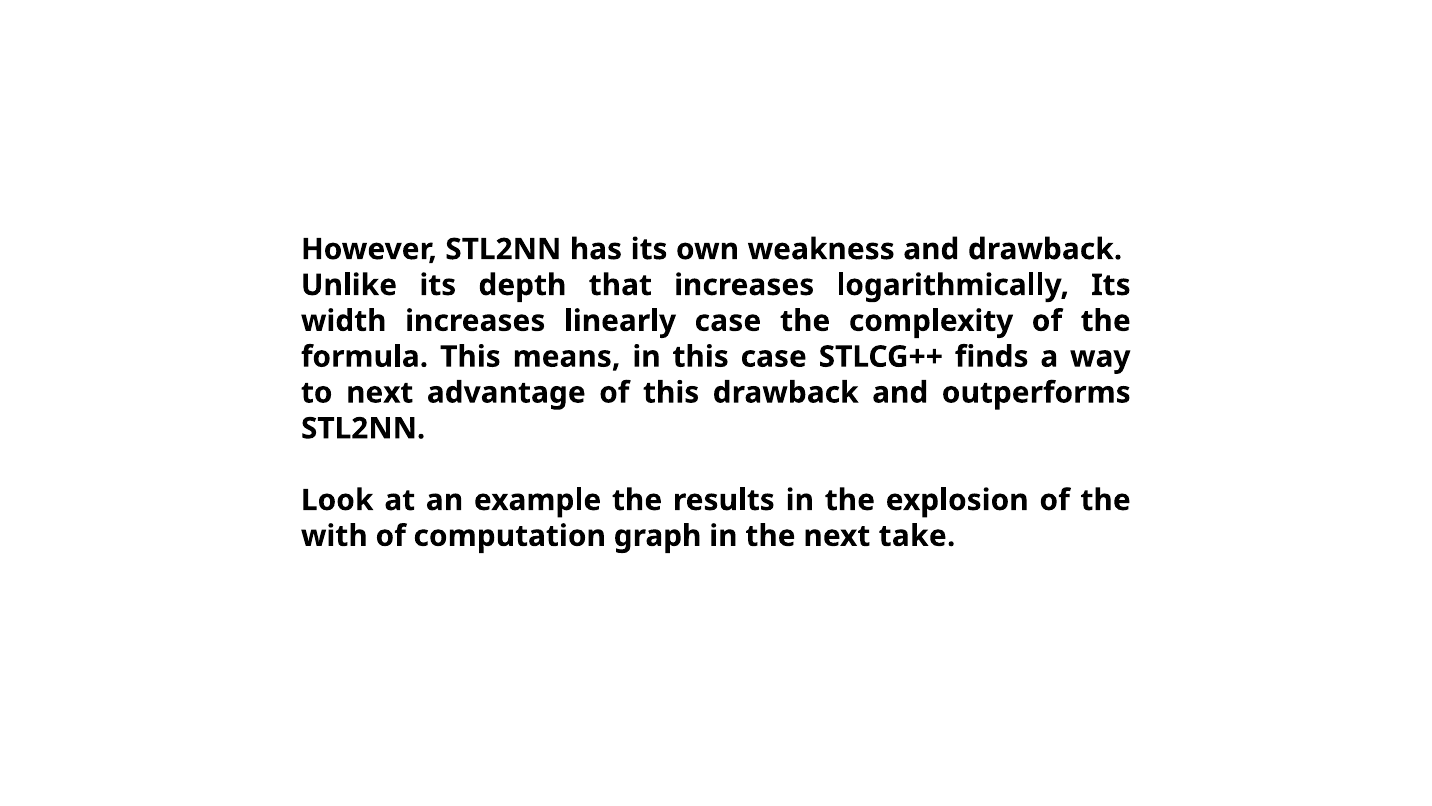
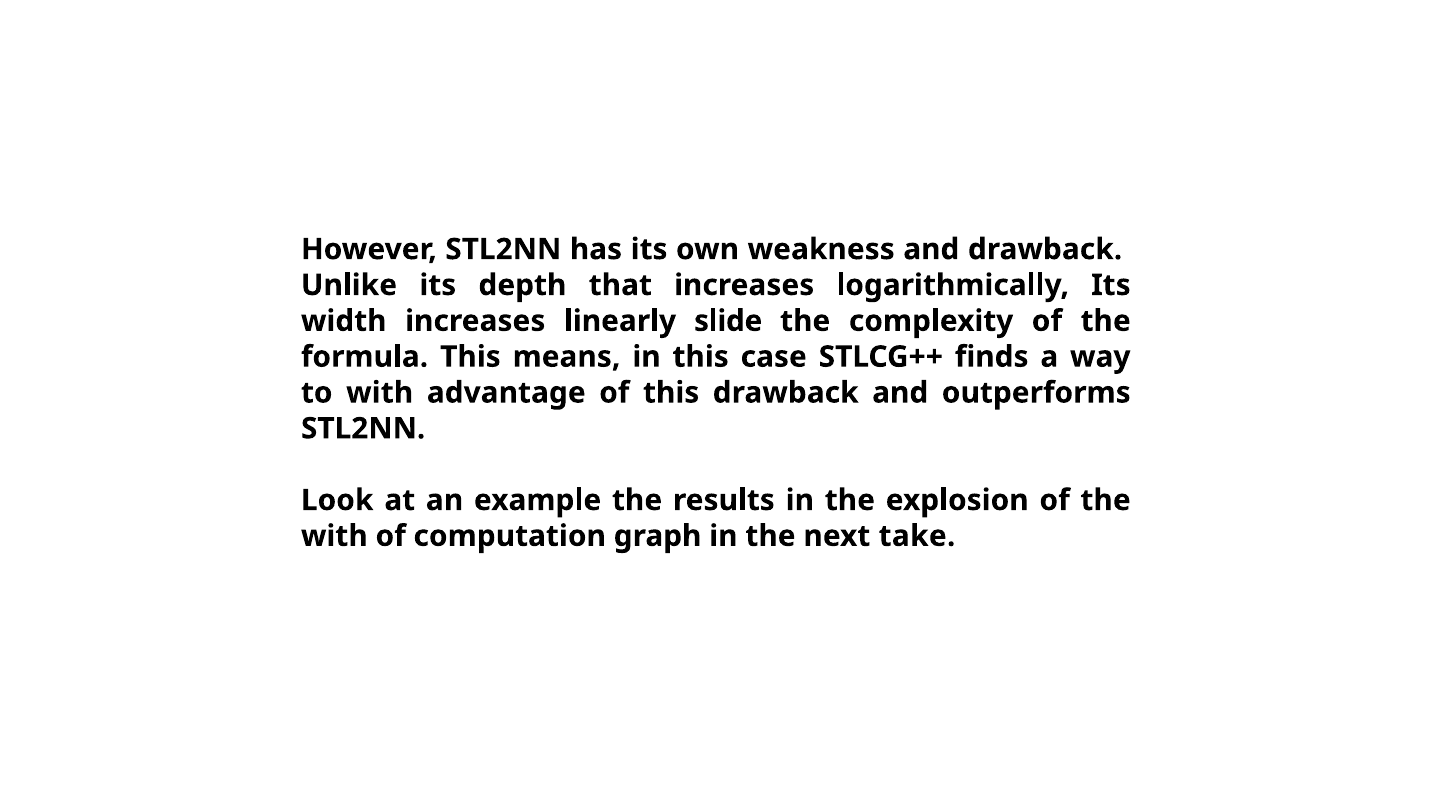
linearly case: case -> slide (728, 321)
to next: next -> with (380, 392)
